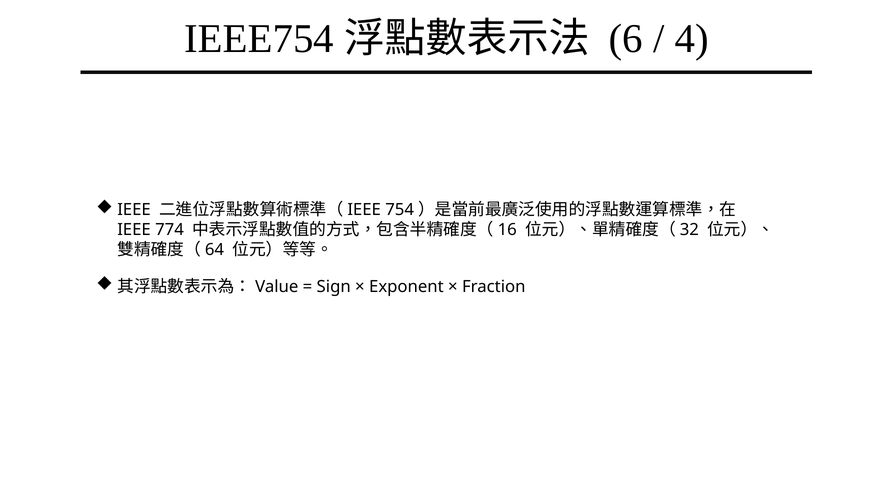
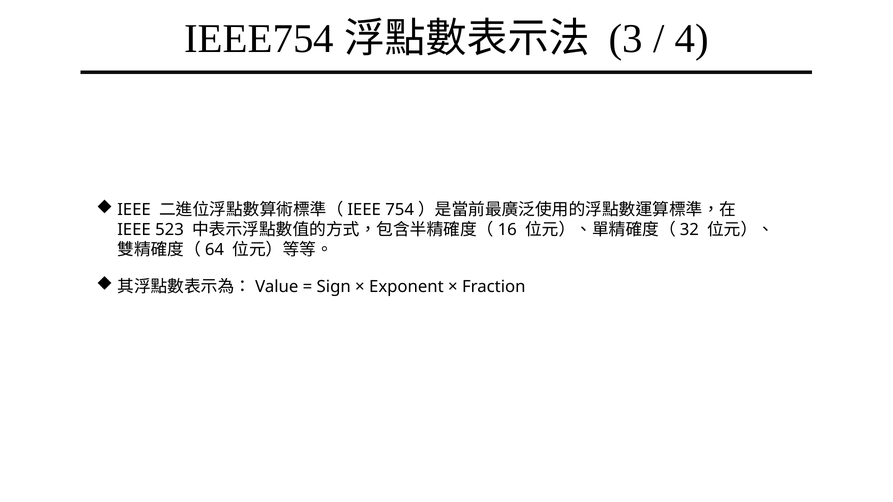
6: 6 -> 3 (626, 39)
774: 774 -> 523 (170, 230)
